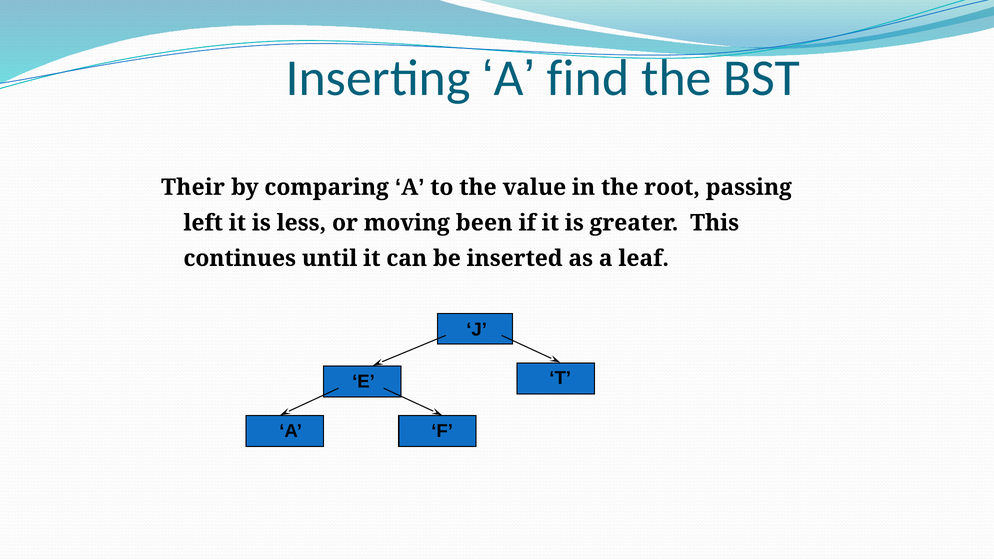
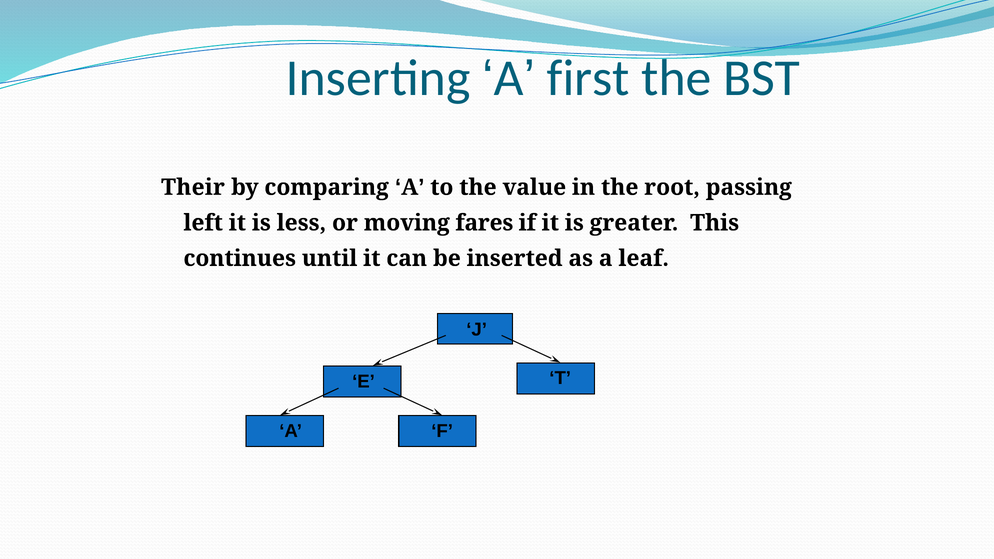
find: find -> first (588, 78)
been: been -> fares (484, 223)
